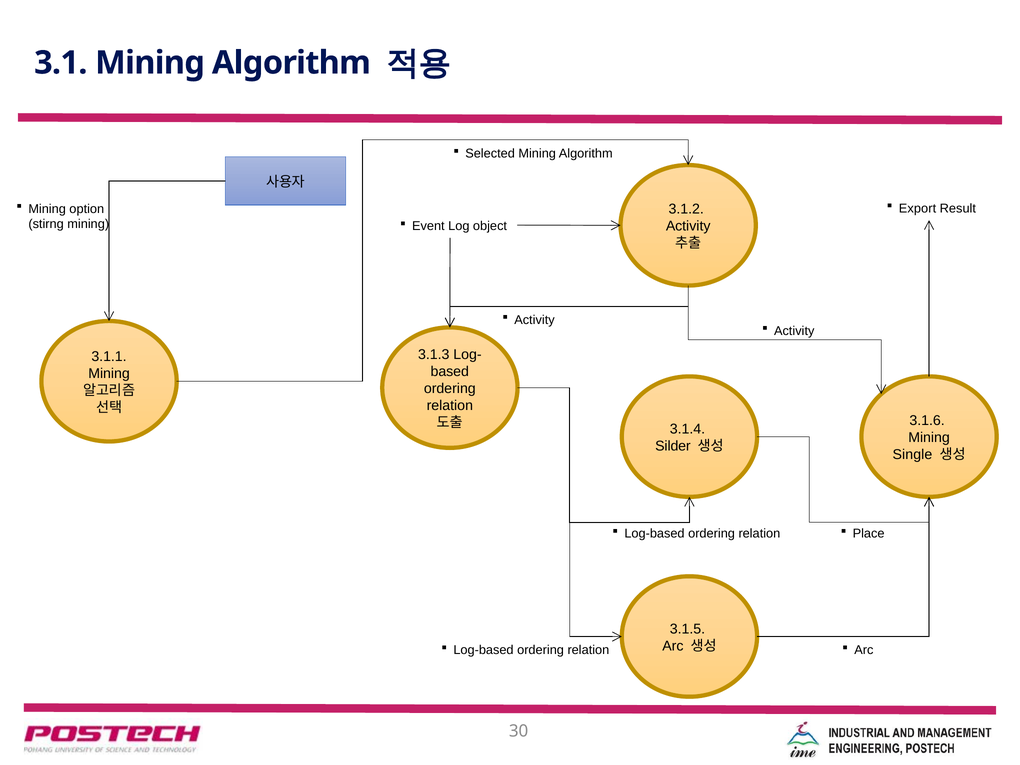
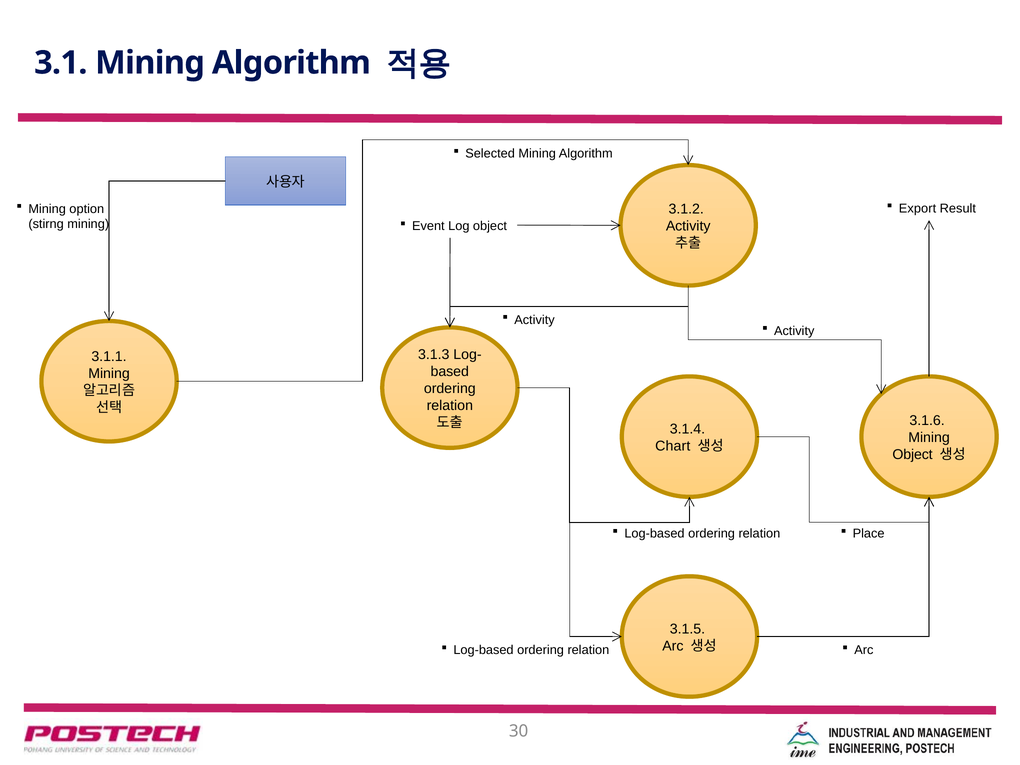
Silder: Silder -> Chart (673, 446)
Single: Single -> Object (913, 455)
